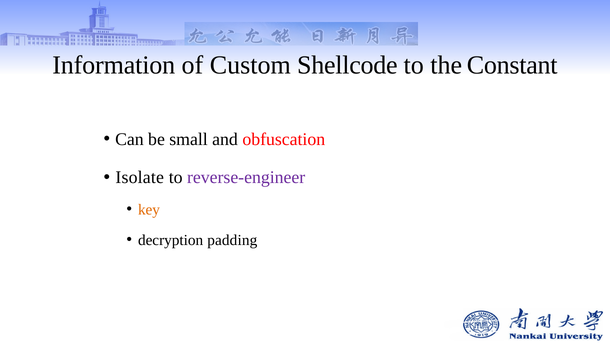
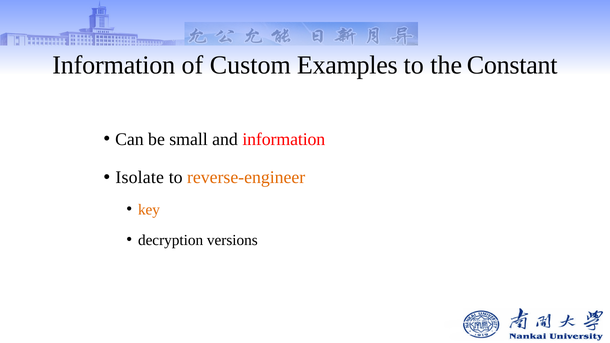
Shellcode: Shellcode -> Examples (347, 65)
and obfuscation: obfuscation -> information (284, 139)
reverse-engineer colour: purple -> orange (246, 178)
padding: padding -> versions (232, 240)
